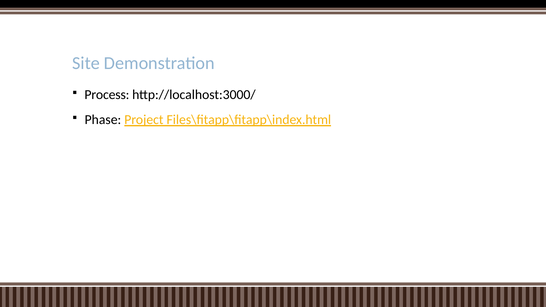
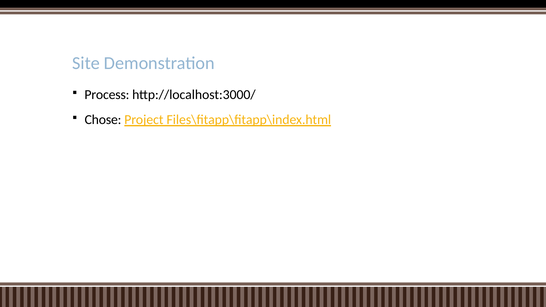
Phase: Phase -> Chose (103, 120)
